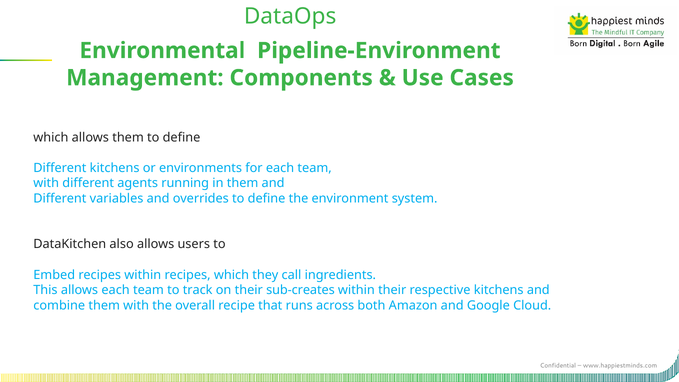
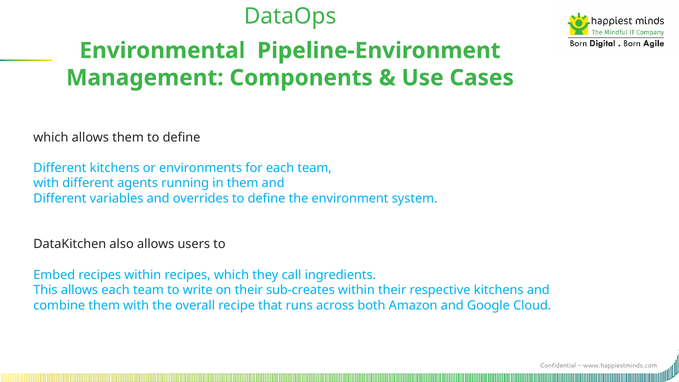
track: track -> write (198, 290)
